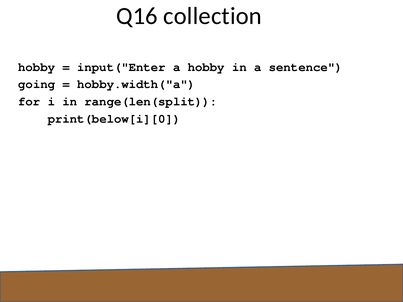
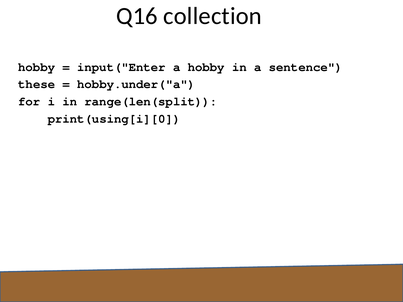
going: going -> these (37, 84)
hobby.width("a: hobby.width("a -> hobby.under("a (136, 84)
print(below[i][0: print(below[i][0 -> print(using[i][0 (114, 119)
